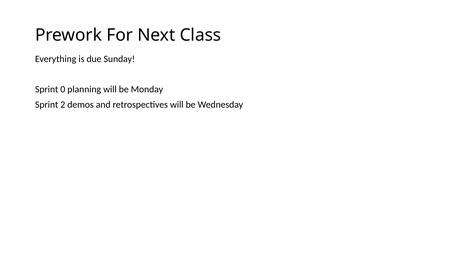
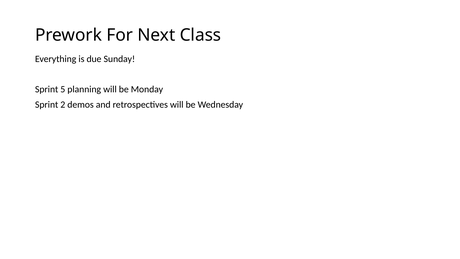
0: 0 -> 5 (63, 89)
